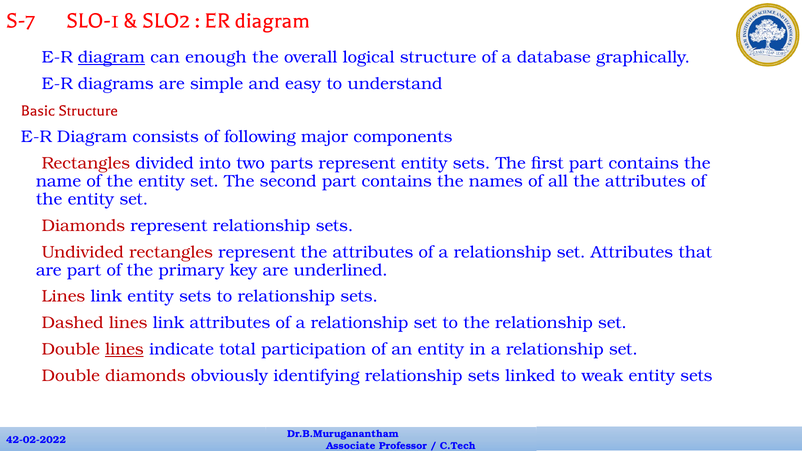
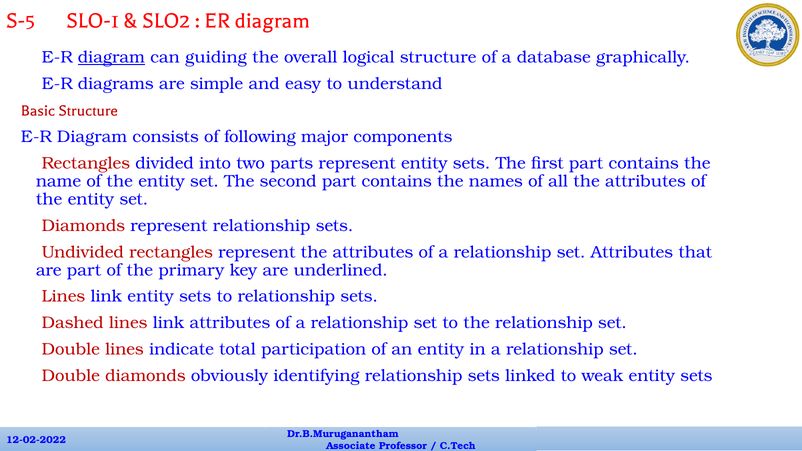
S-7: S-7 -> S-5 (21, 20)
enough: enough -> guiding (216, 57)
lines underline: present -> none (124, 349)
42-02-2022: 42-02-2022 -> 12-02-2022 (36, 440)
